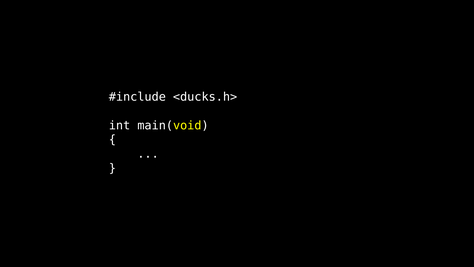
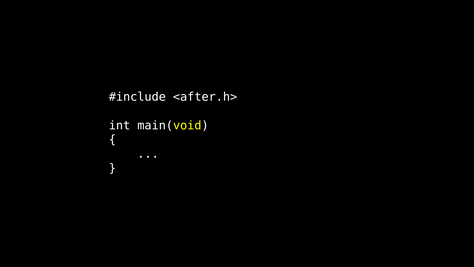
<ducks.h>: <ducks.h> -> <after.h> (205, 97)
